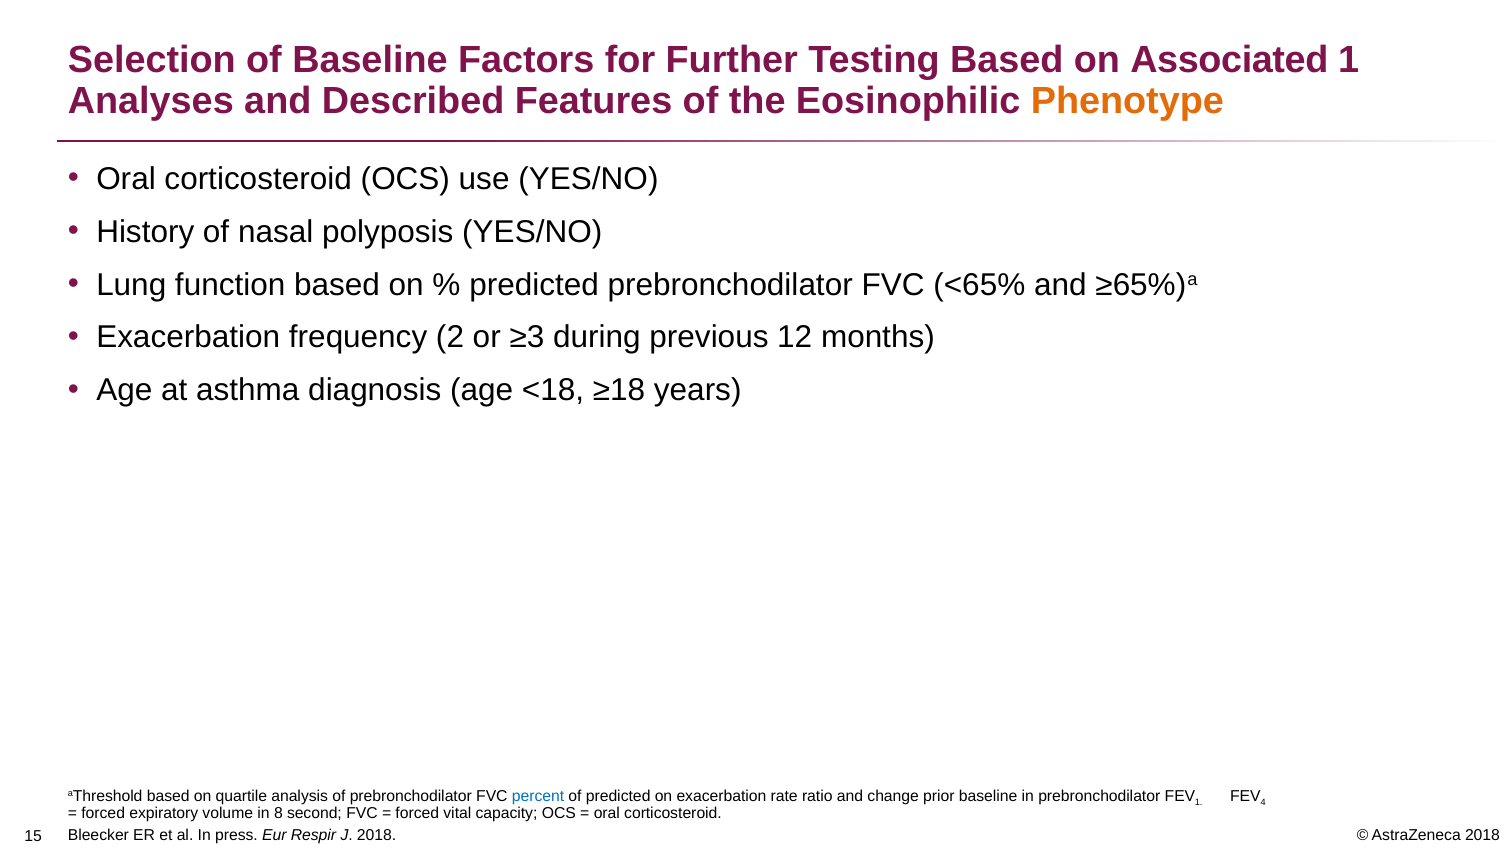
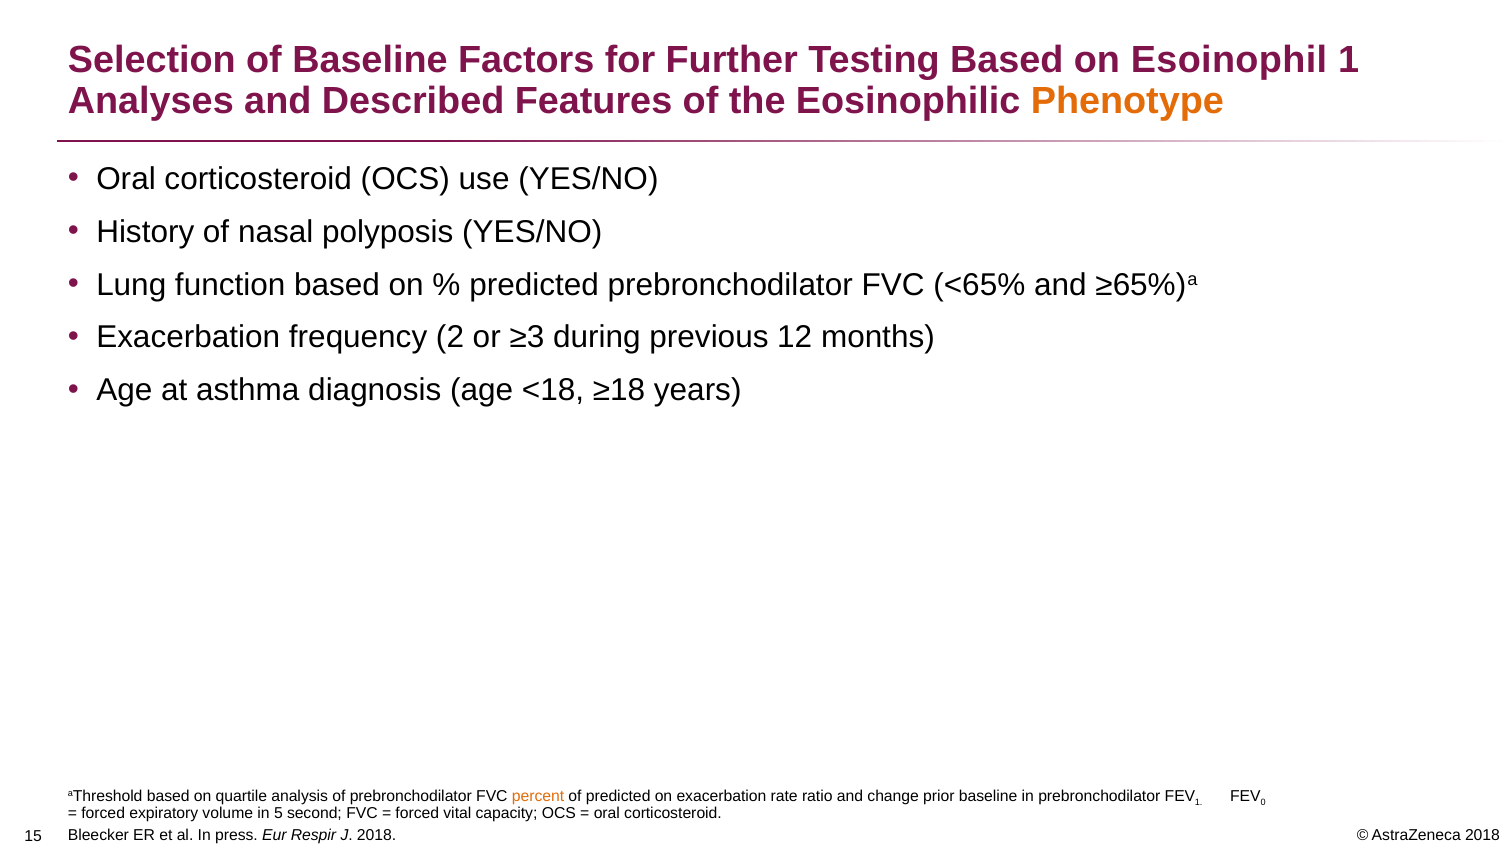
Associated: Associated -> Esoinophil (1229, 60)
percent colour: blue -> orange (538, 796)
4: 4 -> 0 (1263, 802)
8: 8 -> 5 (278, 814)
